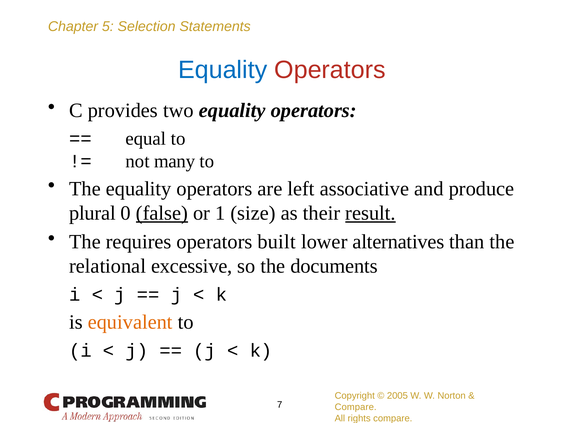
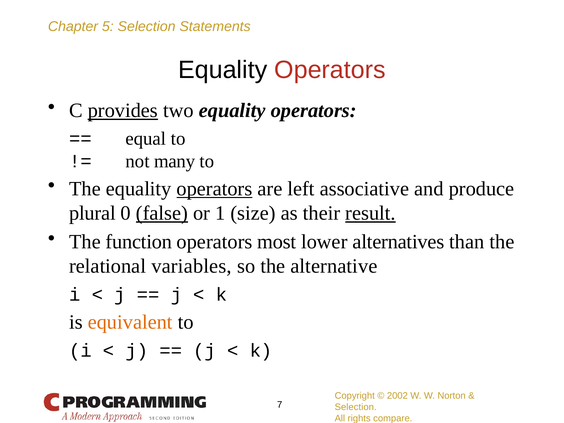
Equality colour: blue -> black (223, 70)
provides underline: none -> present (123, 110)
operators underline: none -> present (214, 189)
requires: requires -> function (139, 242)
built: built -> most (277, 242)
excessive: excessive -> variables (192, 266)
documents: documents -> alternative (334, 266)
2005: 2005 -> 2002 (397, 396)
Compare: Compare -> Selection (356, 407)
